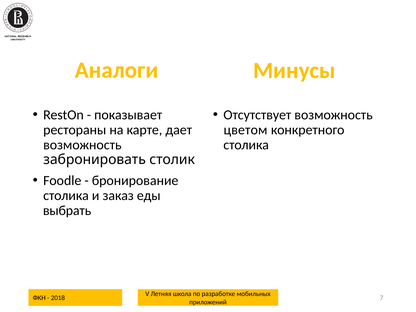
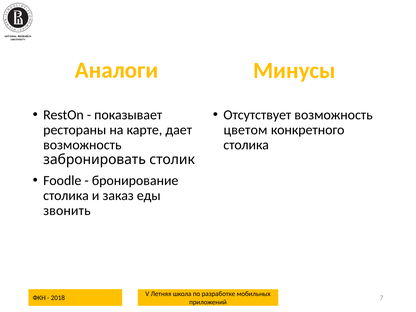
выбрать: выбрать -> звонить (67, 210)
